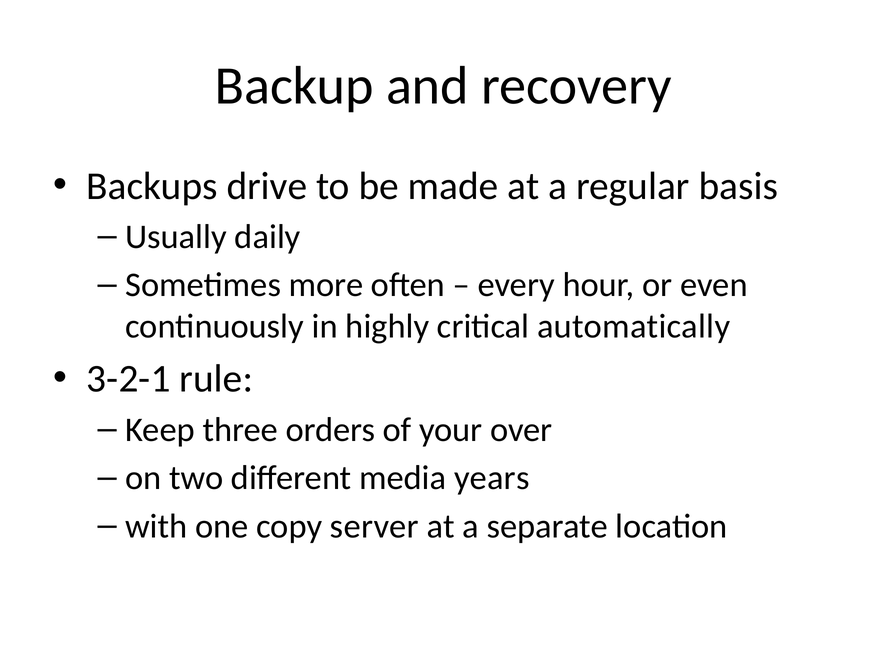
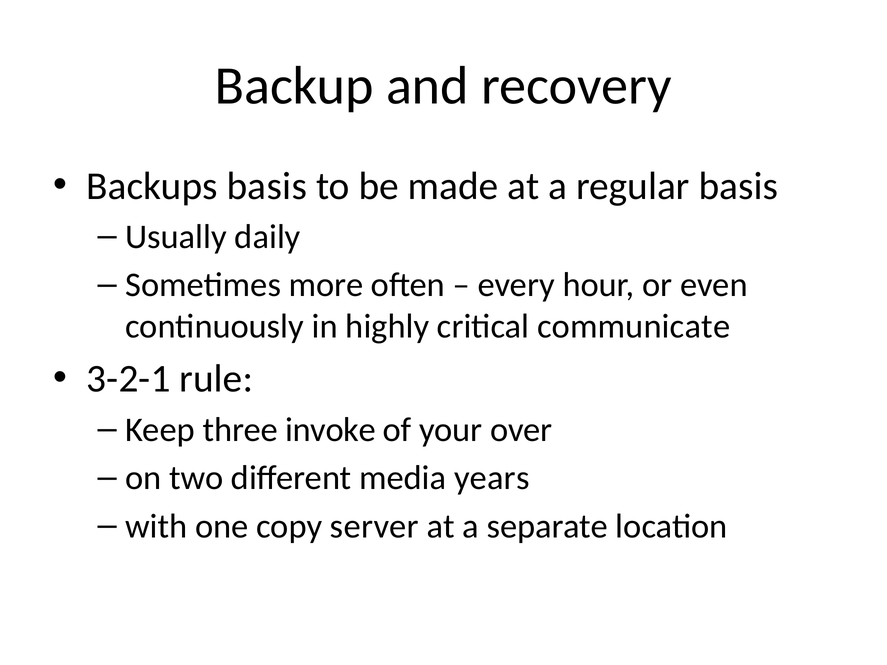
Backups drive: drive -> basis (267, 186)
automatically: automatically -> communicate (634, 327)
orders: orders -> invoke (331, 430)
